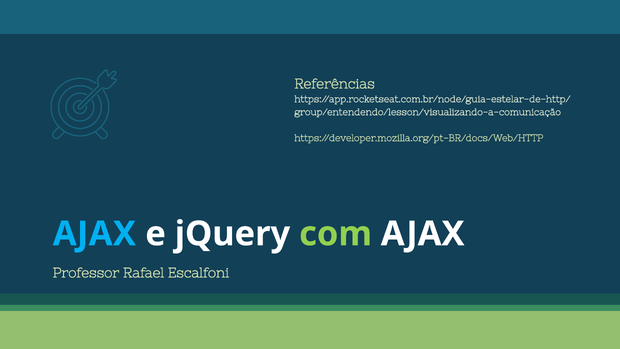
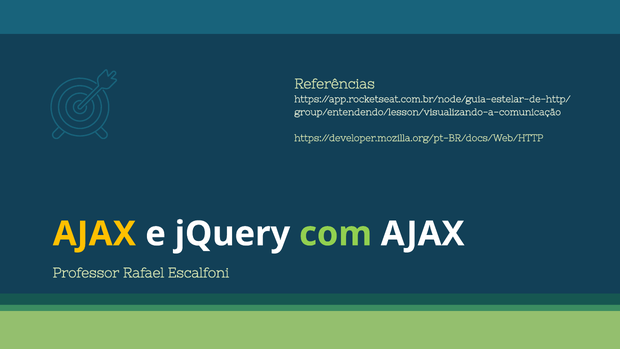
AJAX colour: light blue -> yellow (94, 234)
